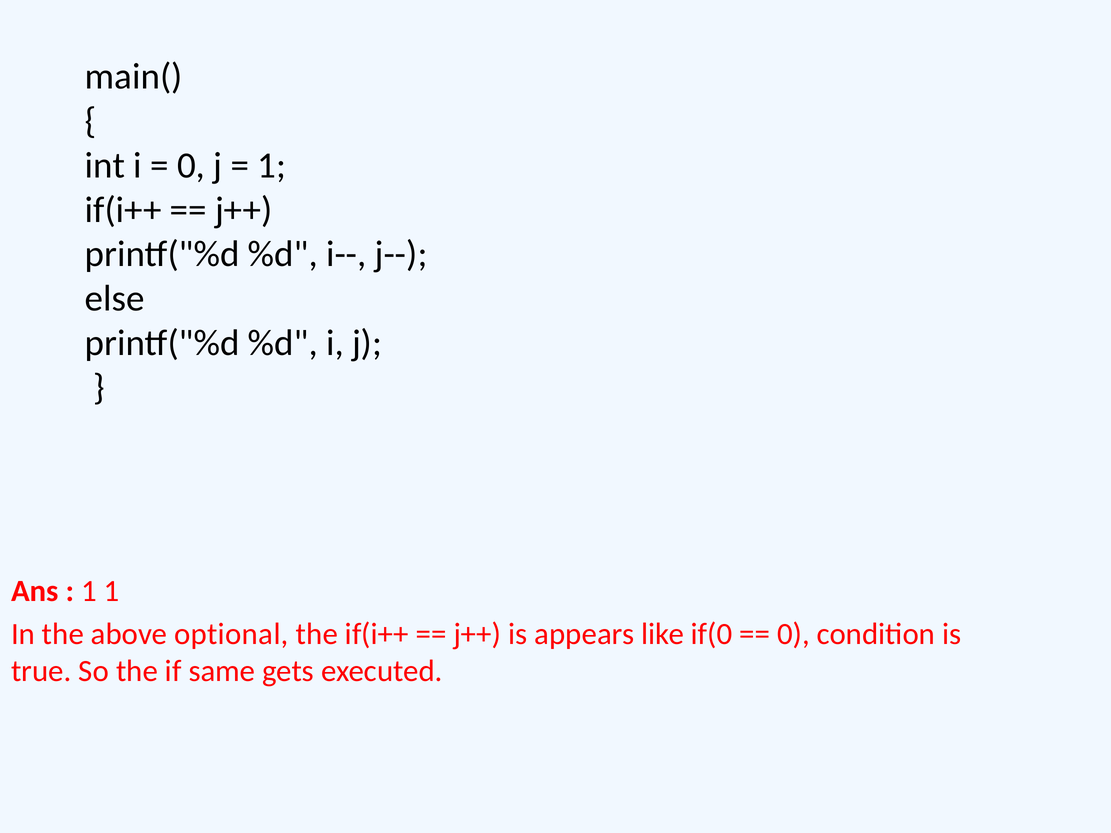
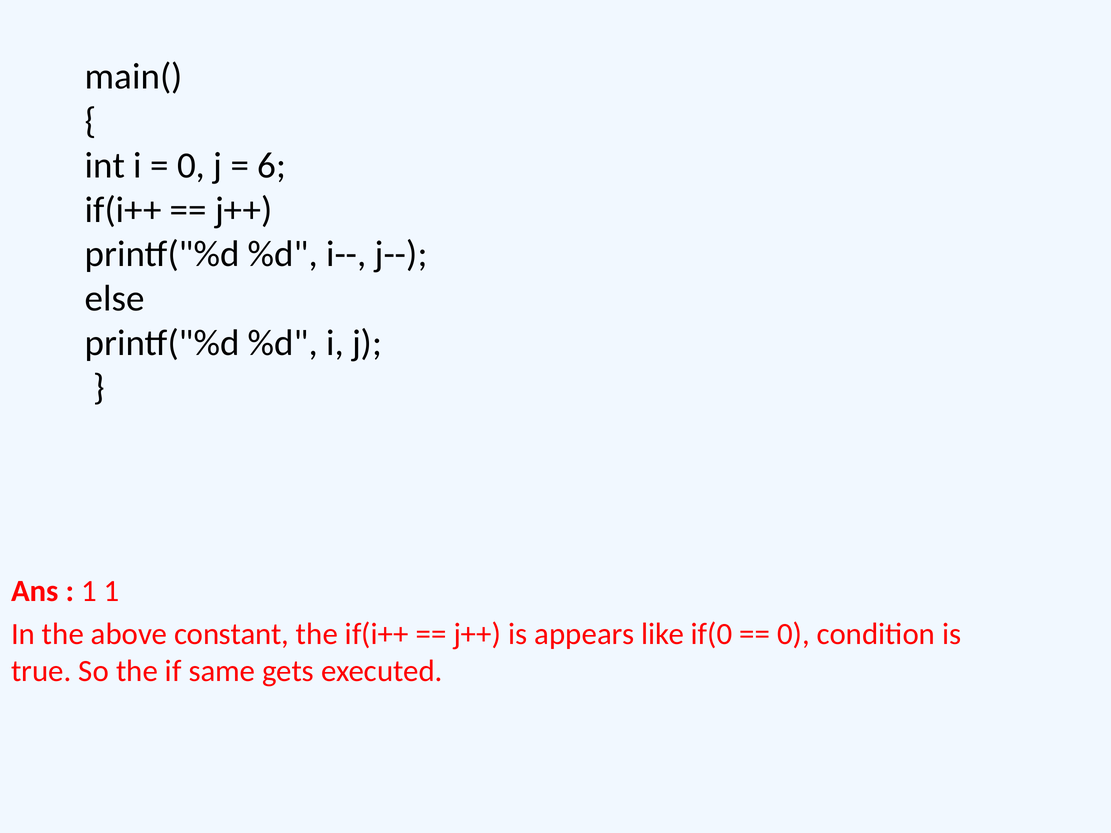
1: 1 -> 6 (272, 165)
optional: optional -> constant (232, 634)
